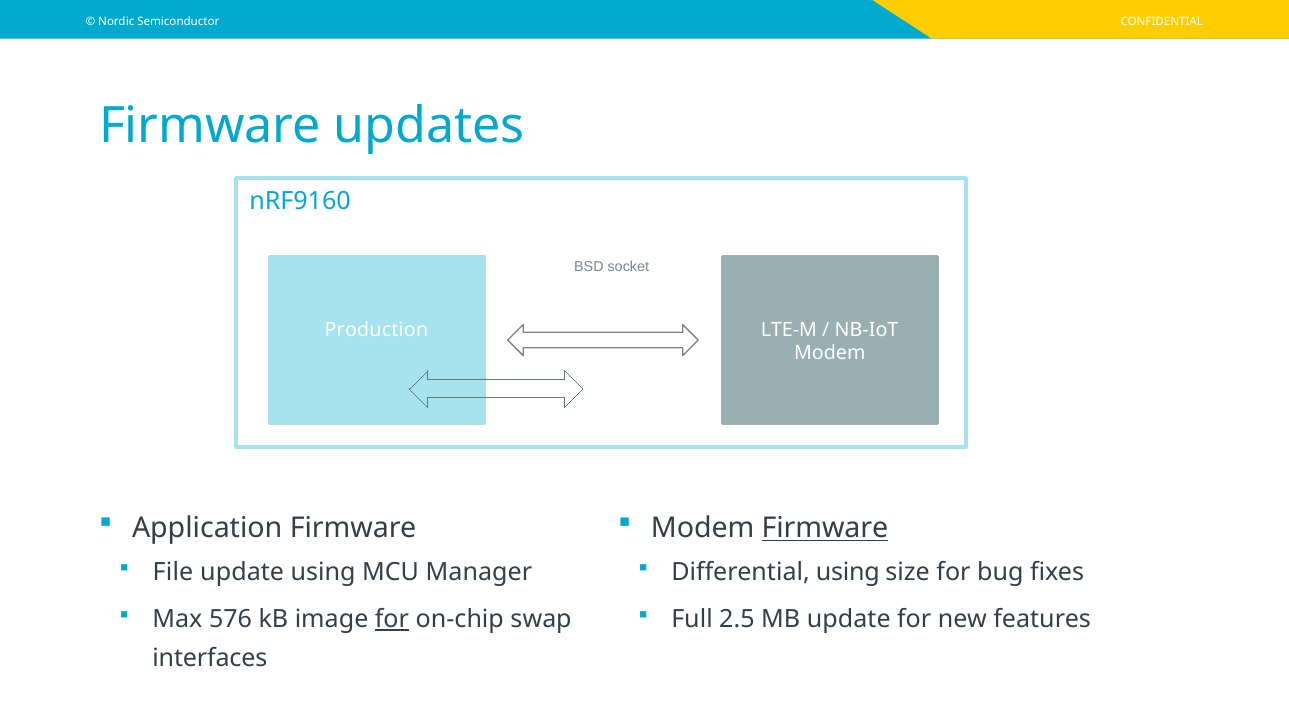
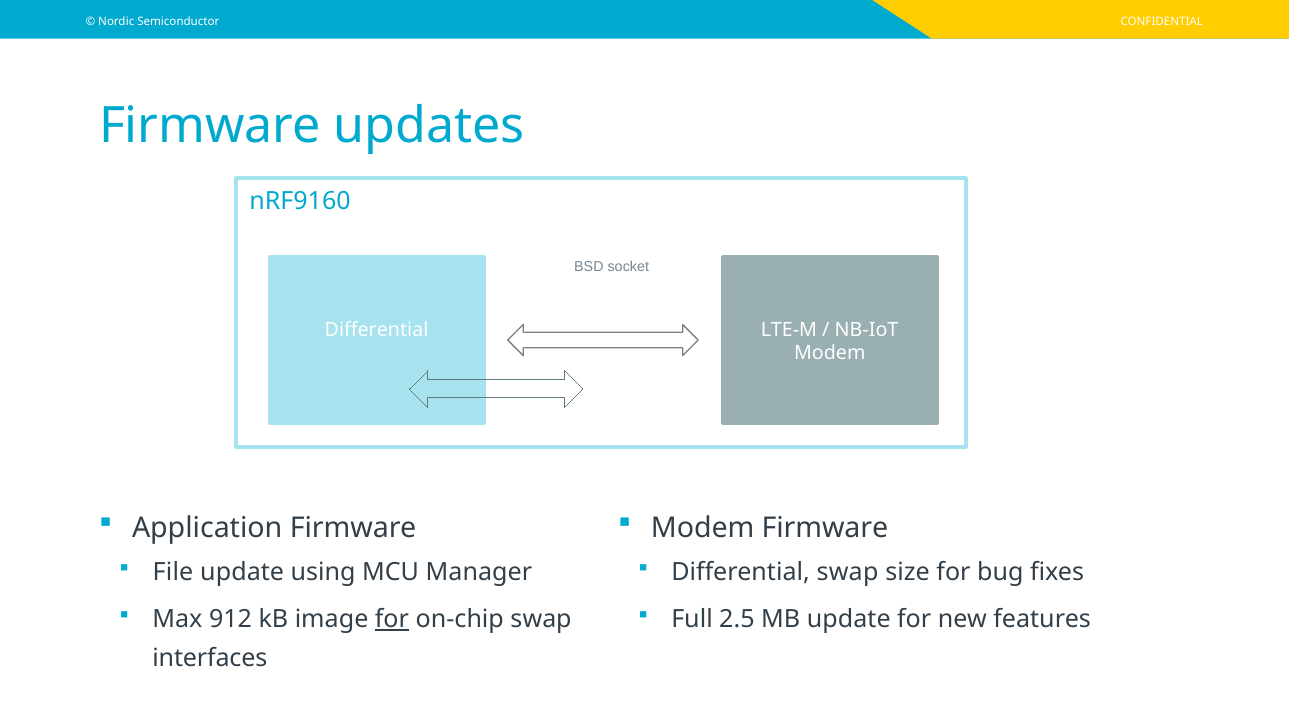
Production: Production -> Differential (377, 330)
Firmware underline: present -> none (825, 528)
Differential using: using -> swap (847, 573)
576: 576 -> 912 (230, 619)
